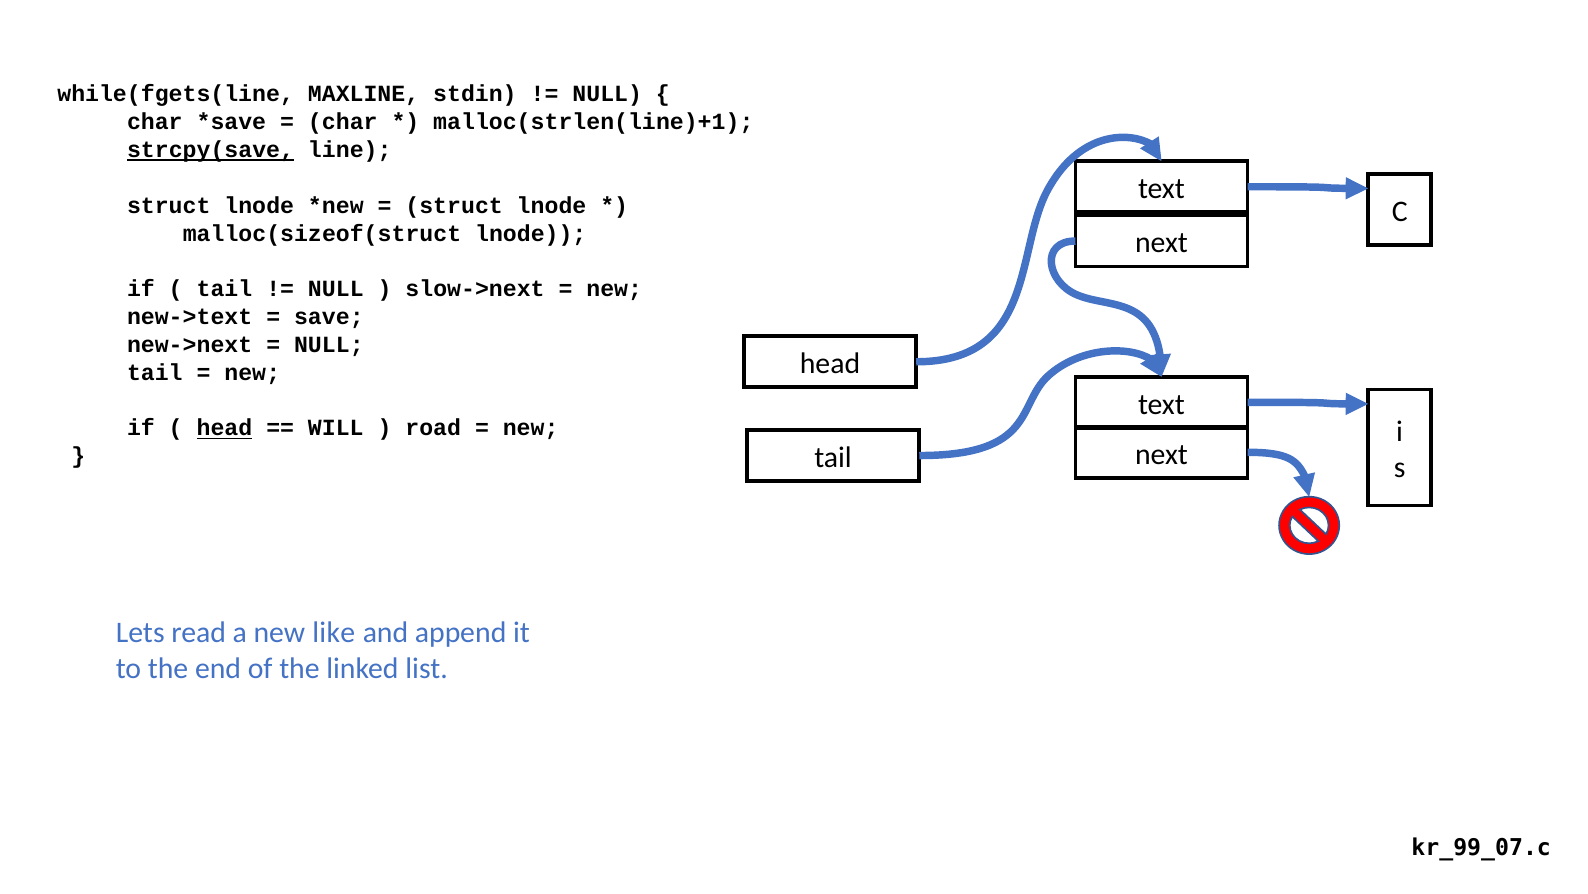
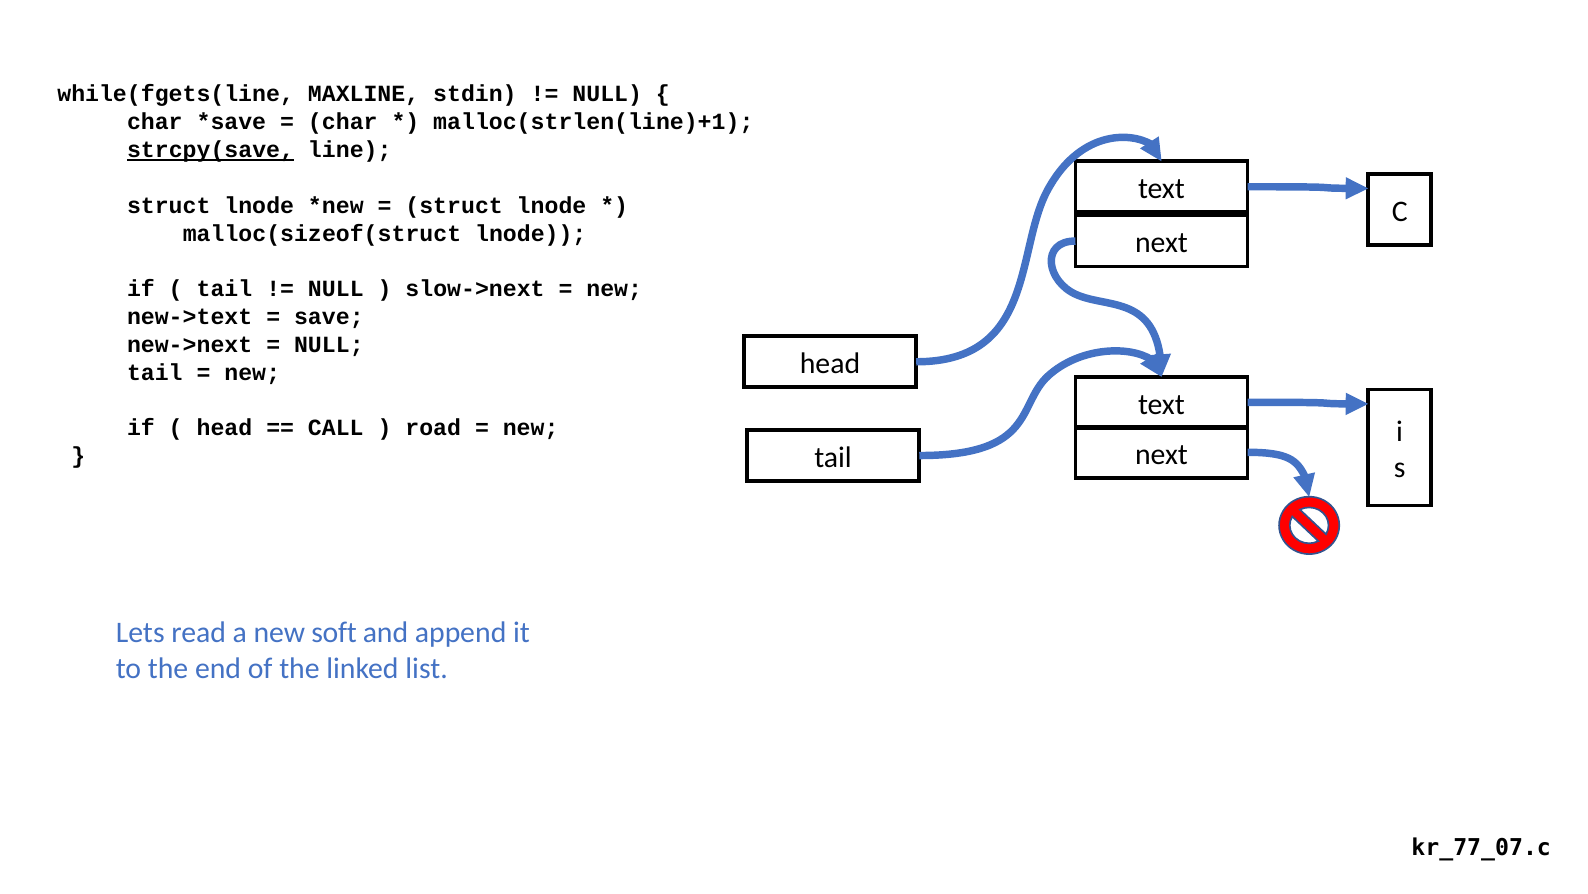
head underline: present -> none (224, 428)
WILL: WILL -> CALL (336, 428)
like: like -> soft (334, 632)
kr_99_07.c: kr_99_07.c -> kr_77_07.c (1481, 847)
